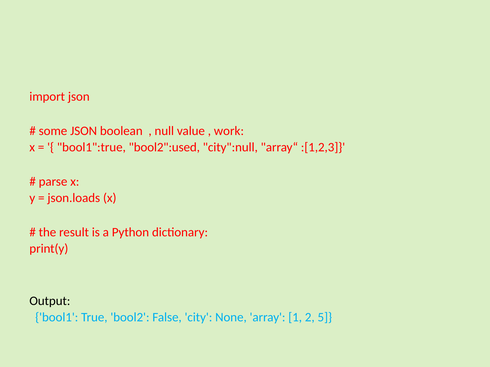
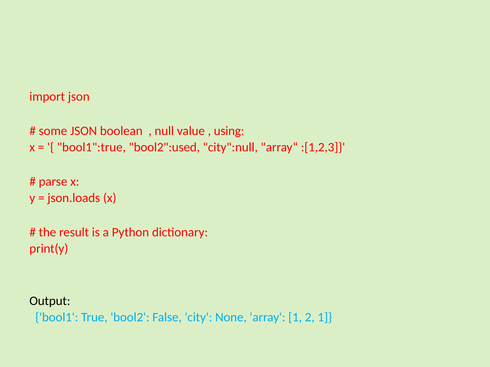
work: work -> using (229, 131)
2 5: 5 -> 1 (325, 318)
